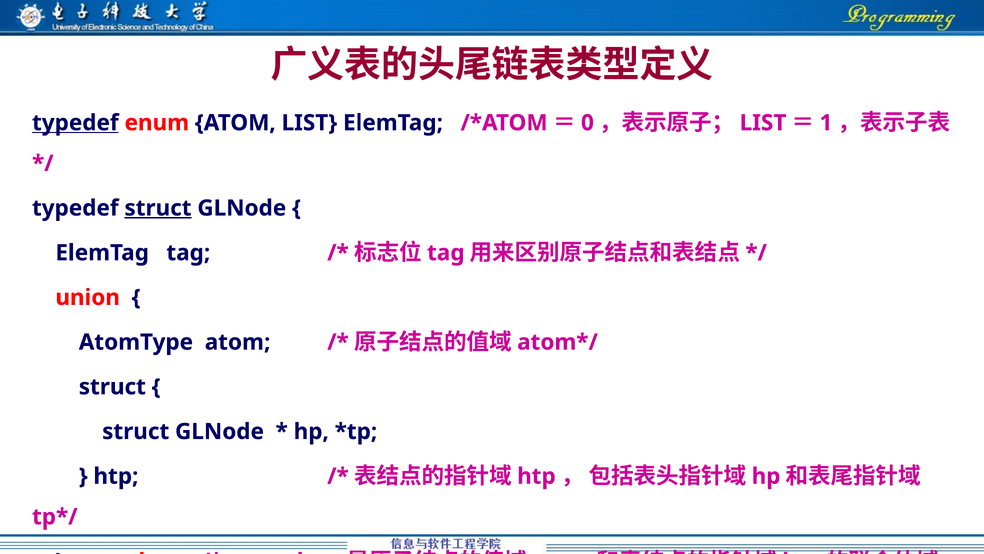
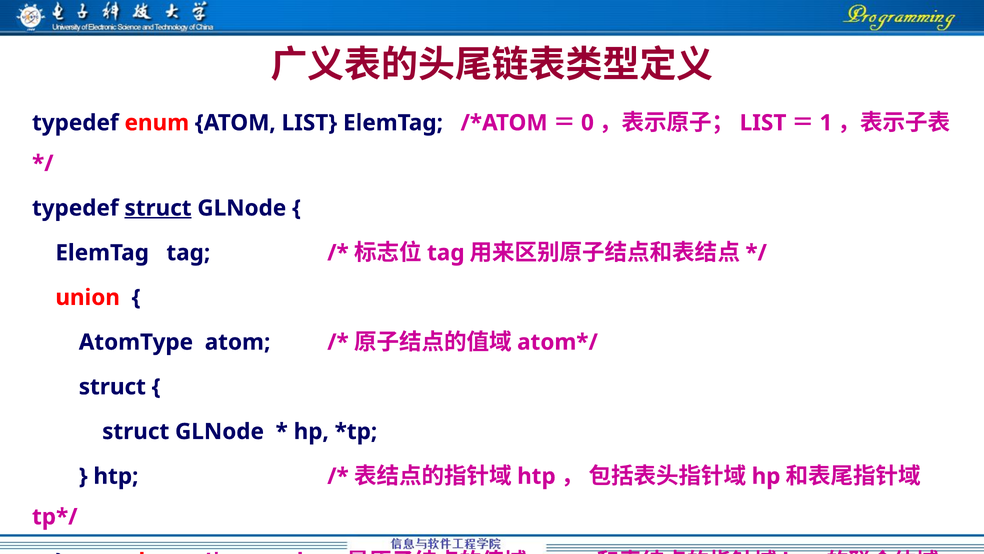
typedef underline: present -> none (75, 123)
